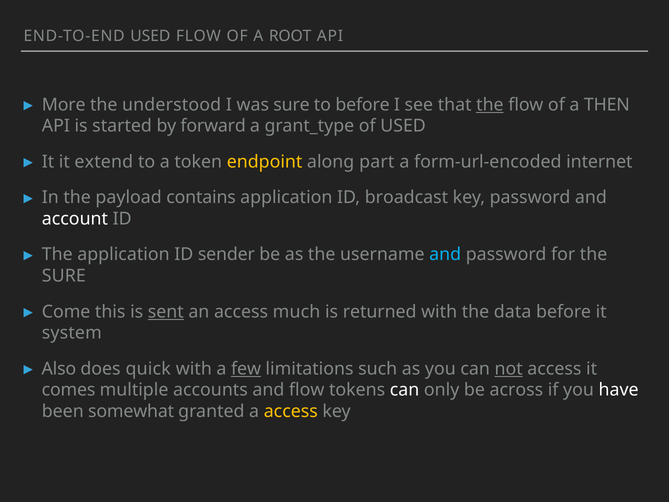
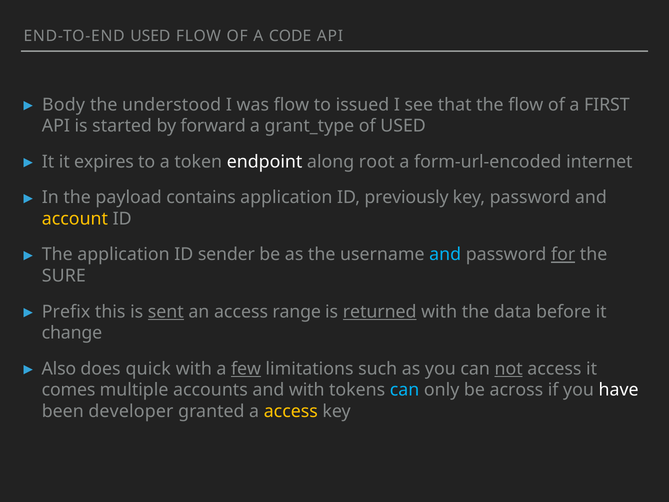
ROOT: ROOT -> CODE (290, 36)
More: More -> Body (64, 105)
was sure: sure -> flow (291, 105)
to before: before -> issued (362, 105)
the underline: present -> none (490, 105)
THEN: THEN -> FIRST (607, 105)
extend: extend -> expires (104, 162)
endpoint colour: yellow -> white (265, 162)
part: part -> root (377, 162)
broadcast: broadcast -> previously (407, 197)
account colour: white -> yellow (75, 219)
for underline: none -> present (563, 254)
Come: Come -> Prefix (66, 312)
much: much -> range (297, 312)
returned underline: none -> present (380, 312)
system: system -> change (72, 333)
and flow: flow -> with (307, 390)
can colour: white -> light blue (405, 390)
somewhat: somewhat -> developer (131, 411)
